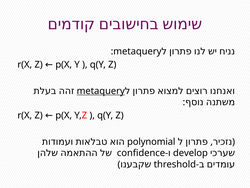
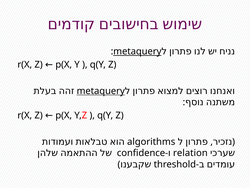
metaquery underline: none -> present (137, 51)
polynomial: polynomial -> algorithms (151, 141)
develop: develop -> relation (190, 153)
